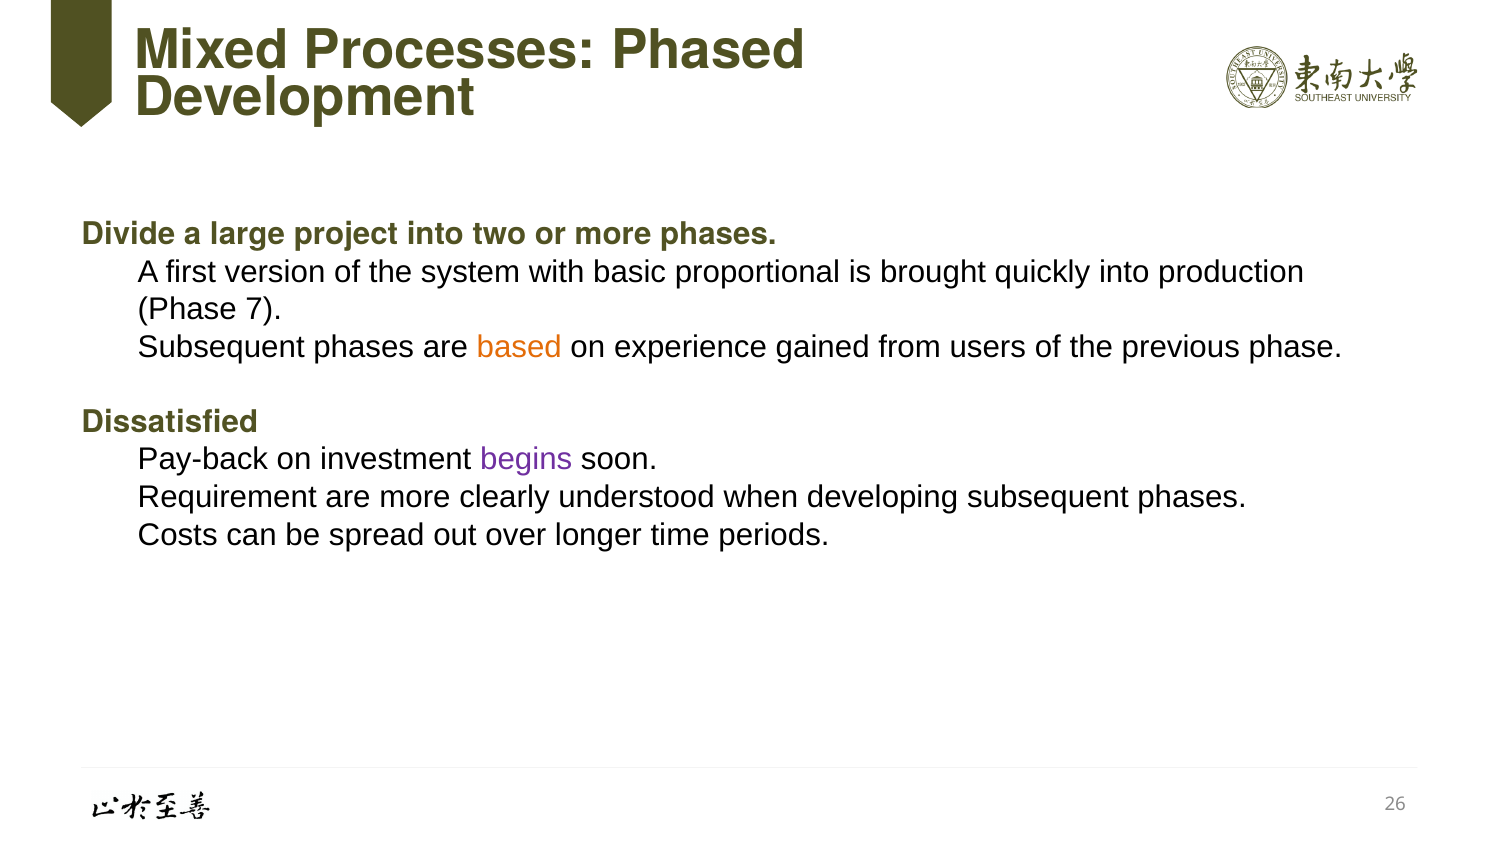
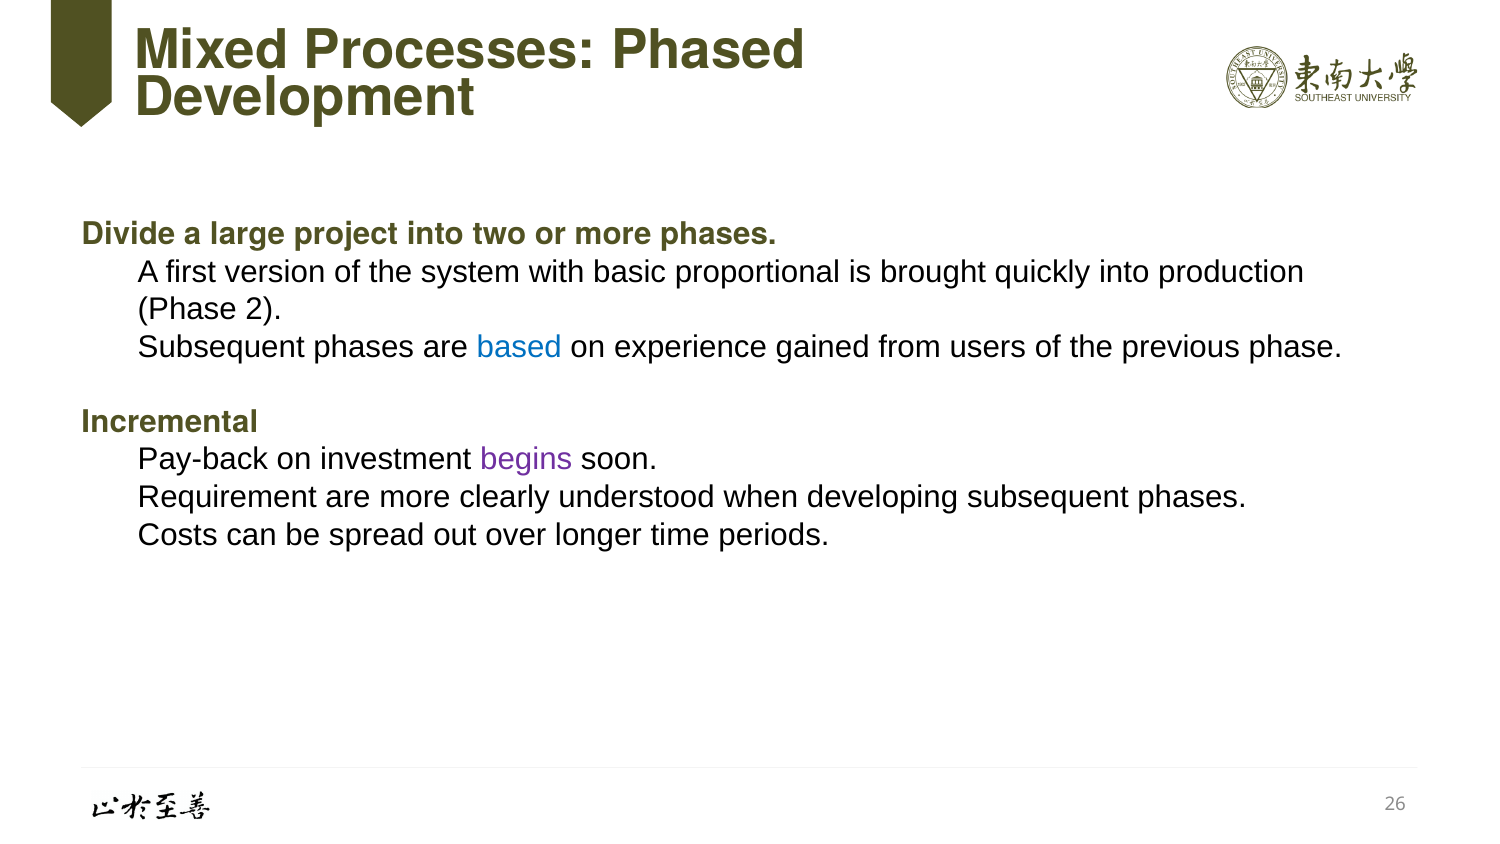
7: 7 -> 2 (264, 309)
based colour: orange -> blue (519, 347)
Dissatisfied: Dissatisfied -> Incremental (170, 422)
